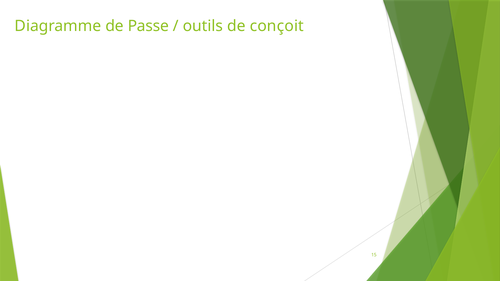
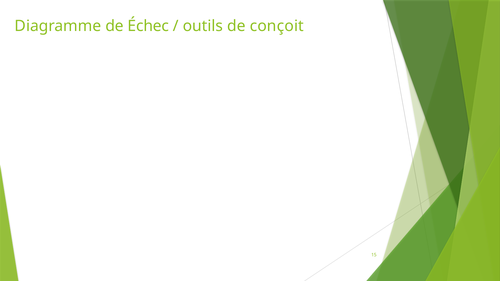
Passe: Passe -> Échec (148, 26)
